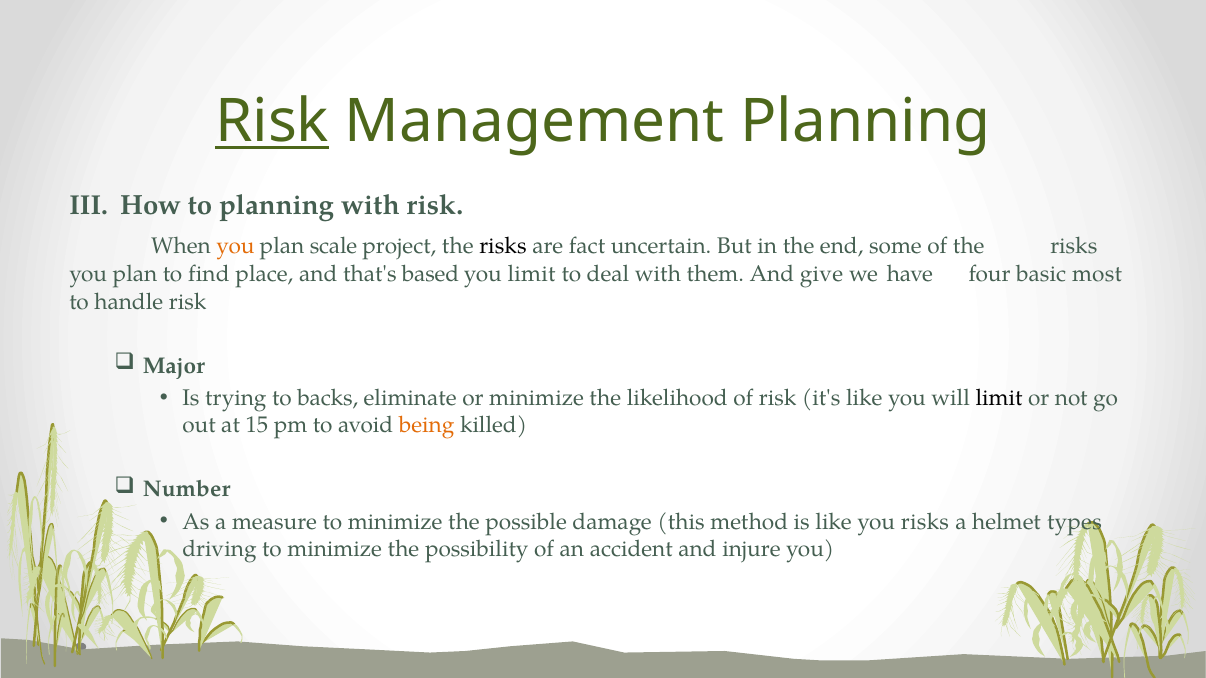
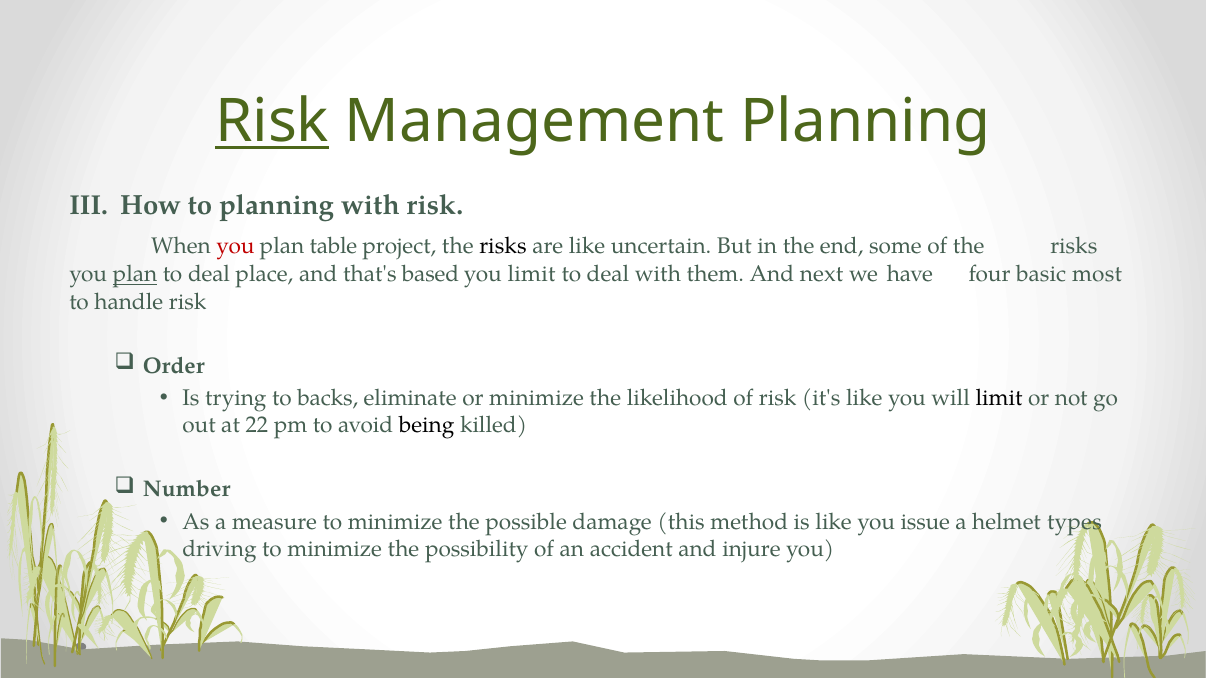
you colour: orange -> red (235, 247)
scale: scale -> table (333, 247)
are fact: fact -> like (587, 247)
plan underline: none -> present (135, 275)
find: find -> deal (209, 275)
give: give -> next (822, 275)
Major: Major -> Order (174, 366)
15: 15 -> 22 (257, 425)
being colour: orange -> black (427, 425)
you risks: risks -> issue (925, 522)
